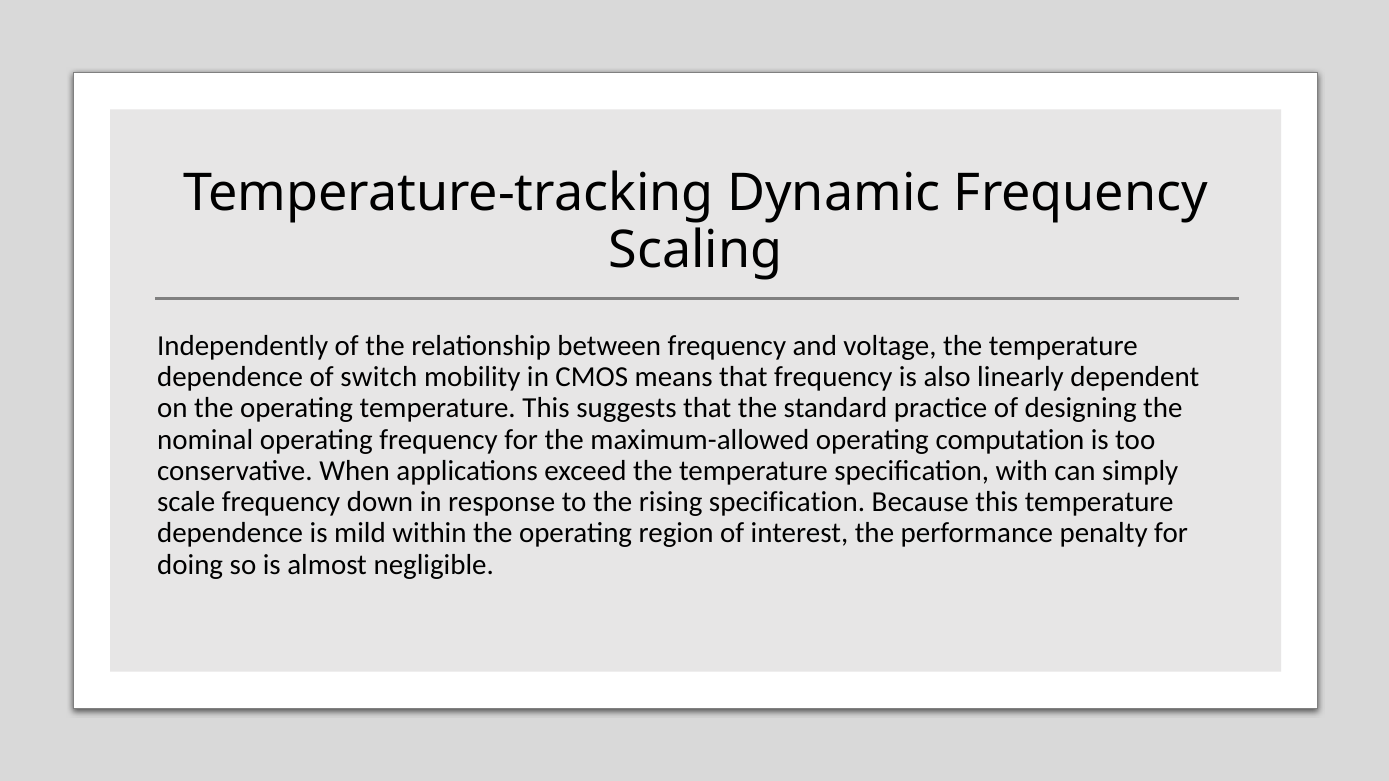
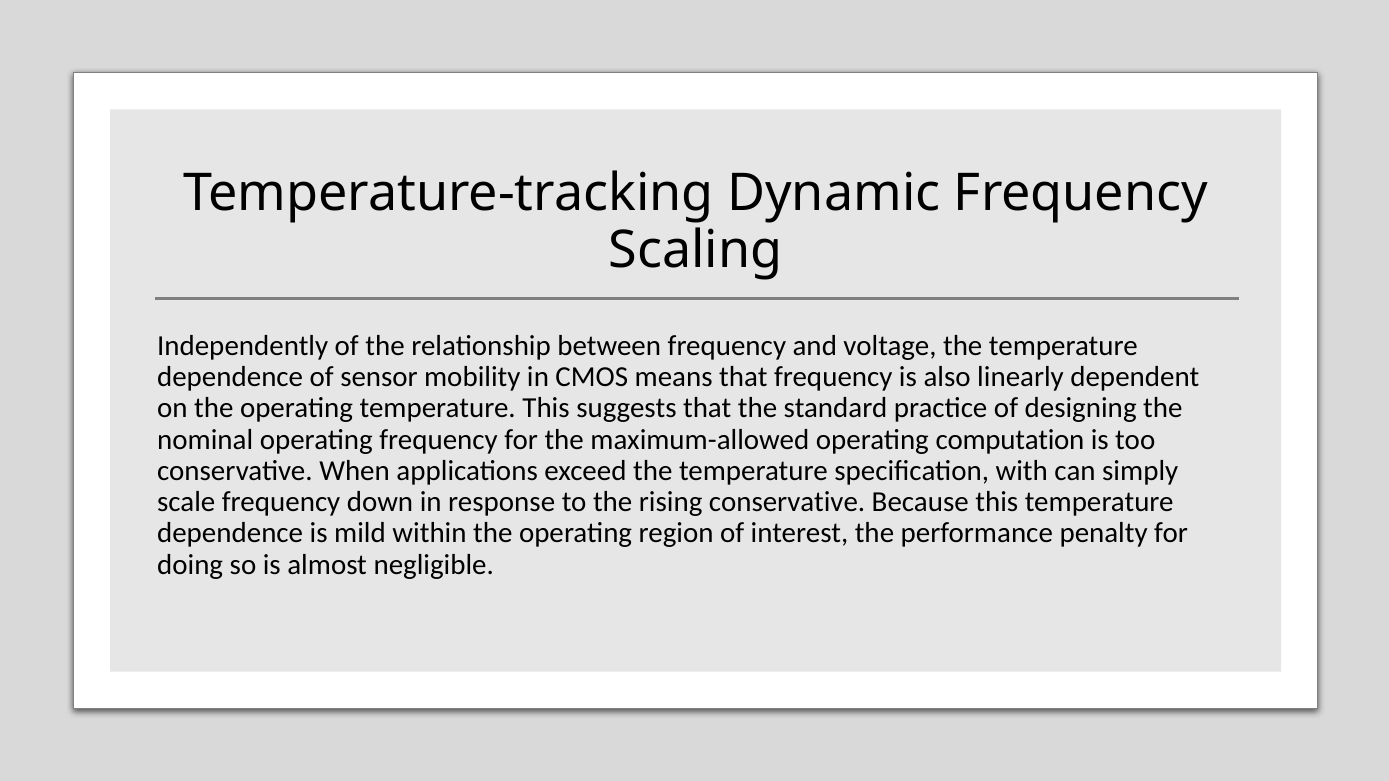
switch: switch -> sensor (379, 377)
rising specification: specification -> conservative (787, 502)
